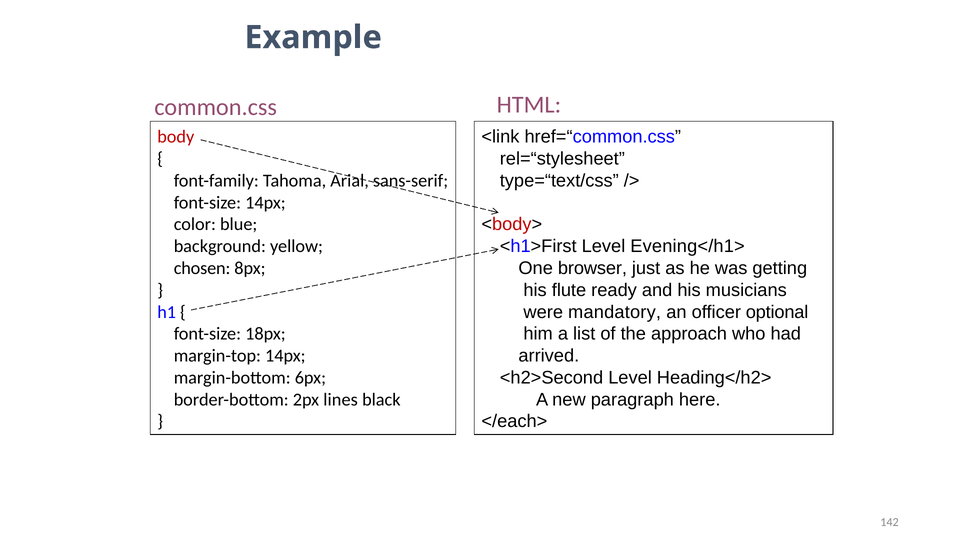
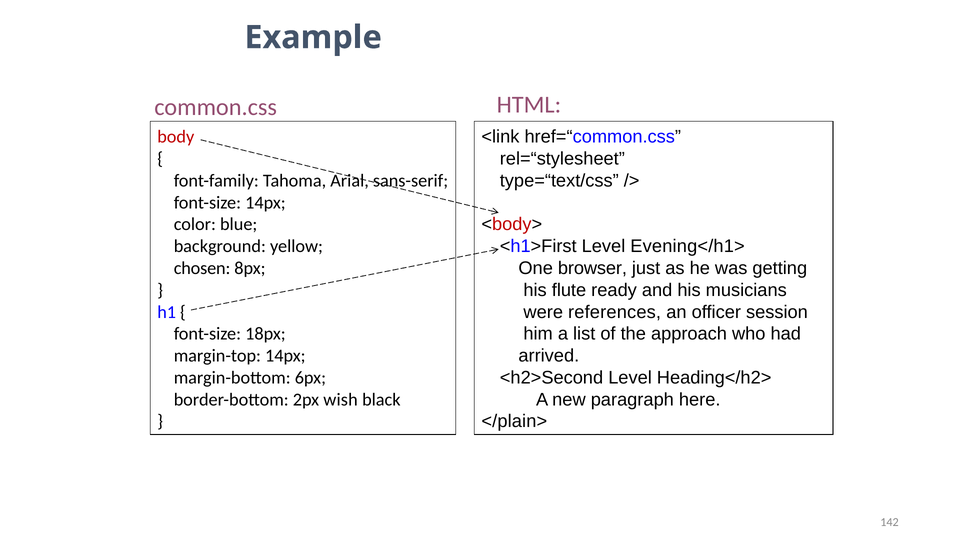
mandatory: mandatory -> references (615, 312)
optional: optional -> session (777, 312)
lines: lines -> wish (341, 400)
</each>: </each> -> </plain> (514, 422)
